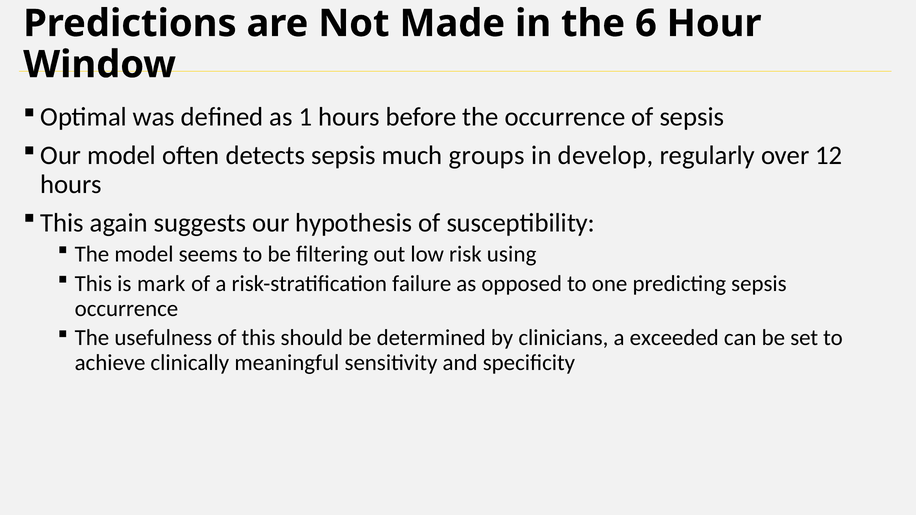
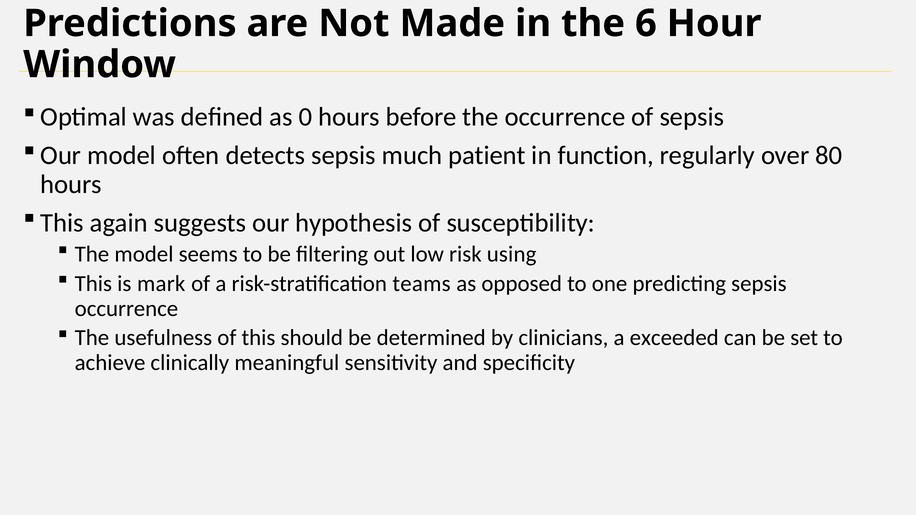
1: 1 -> 0 (305, 117)
groups: groups -> patient (487, 156)
develop: develop -> function (606, 156)
12: 12 -> 80 (829, 156)
failure: failure -> teams (422, 284)
